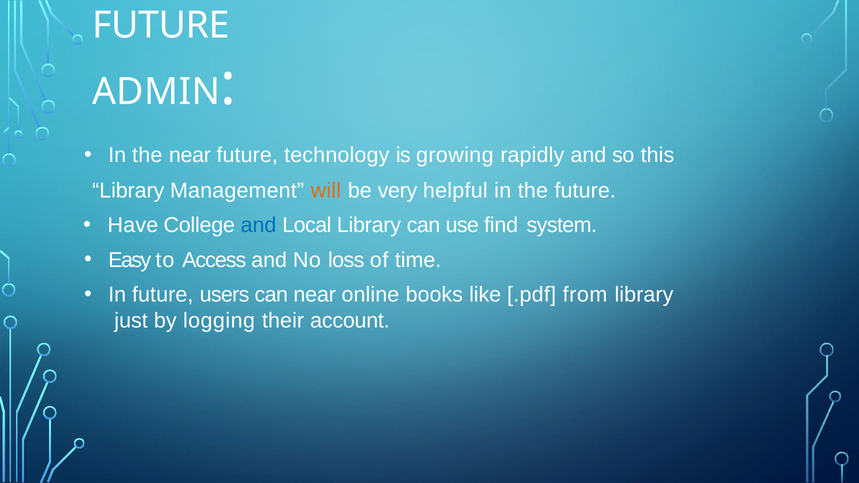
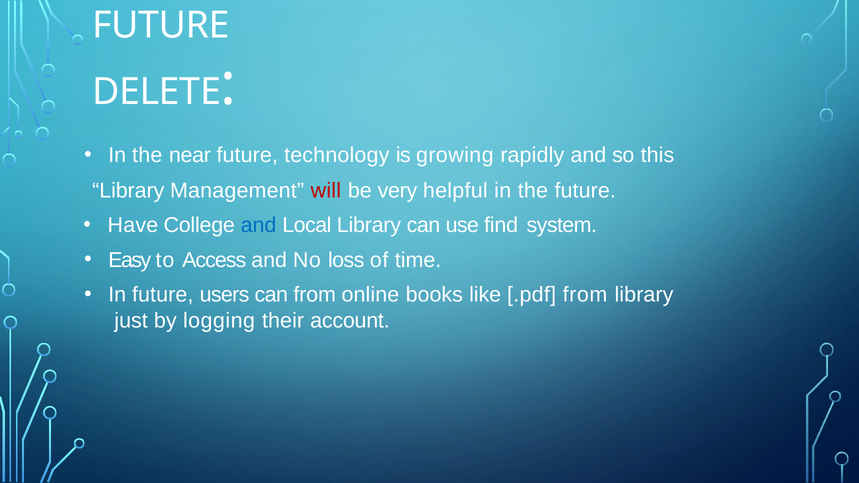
ADMIN: ADMIN -> DELETE (156, 92)
will colour: orange -> red (326, 191)
can near: near -> from (315, 295)
